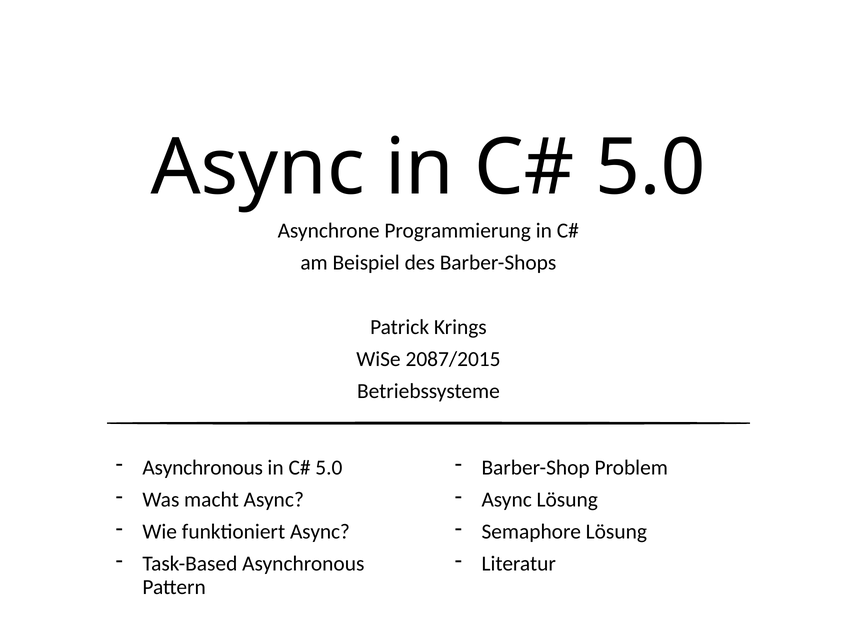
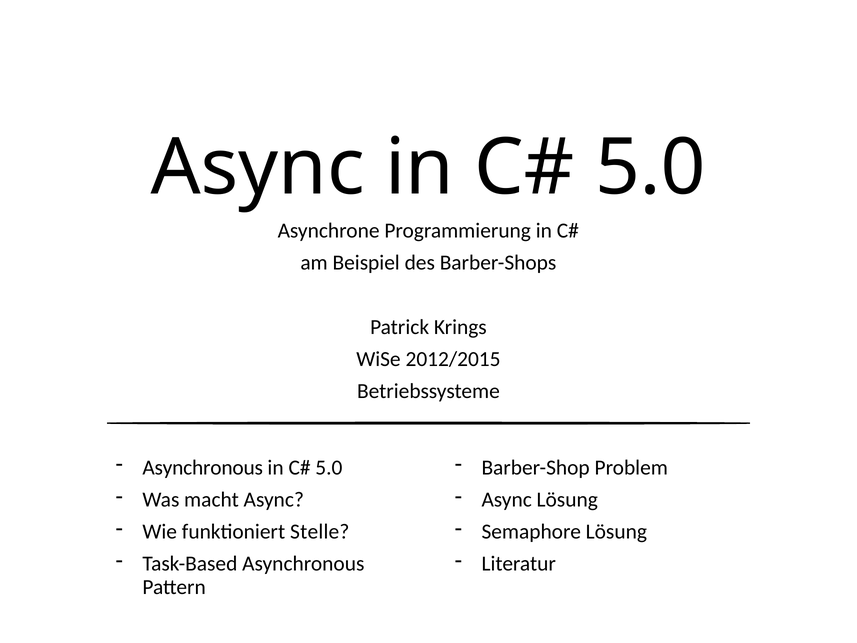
2087/2015: 2087/2015 -> 2012/2015 (453, 359)
funktioniert Async: Async -> Stelle (320, 532)
